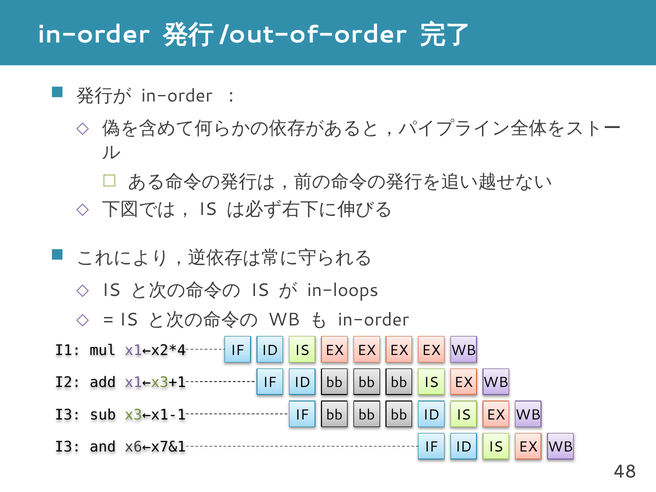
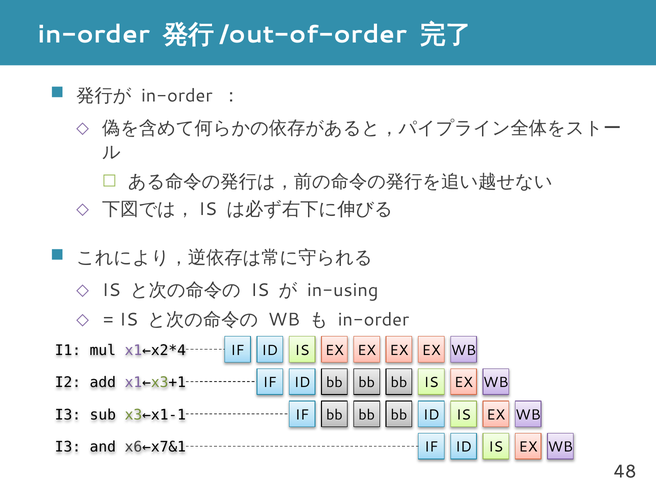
in-loops: in-loops -> in-using (343, 290)
